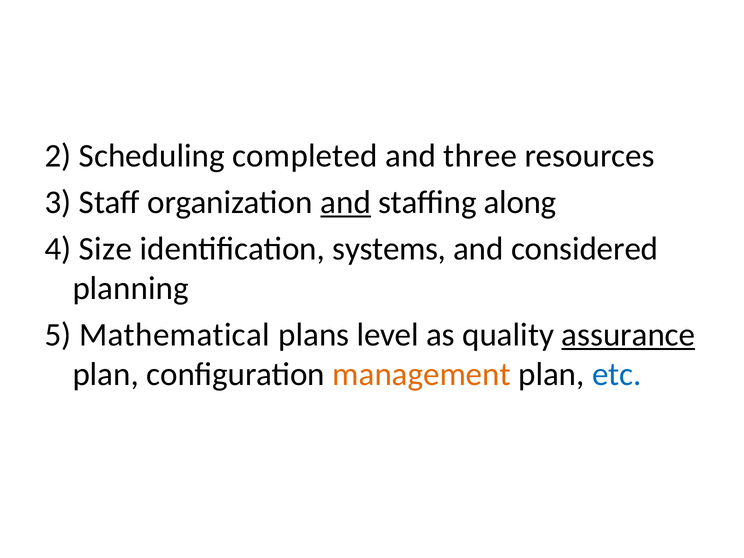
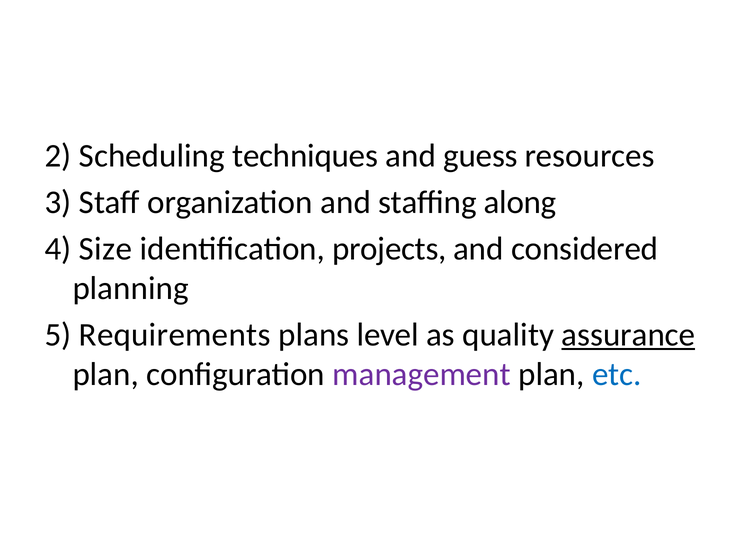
completed: completed -> techniques (305, 156)
three: three -> guess (481, 156)
and underline: present -> none (346, 202)
systems: systems -> projects (389, 249)
Mathematical: Mathematical -> Requirements (175, 335)
management colour: orange -> purple (422, 374)
